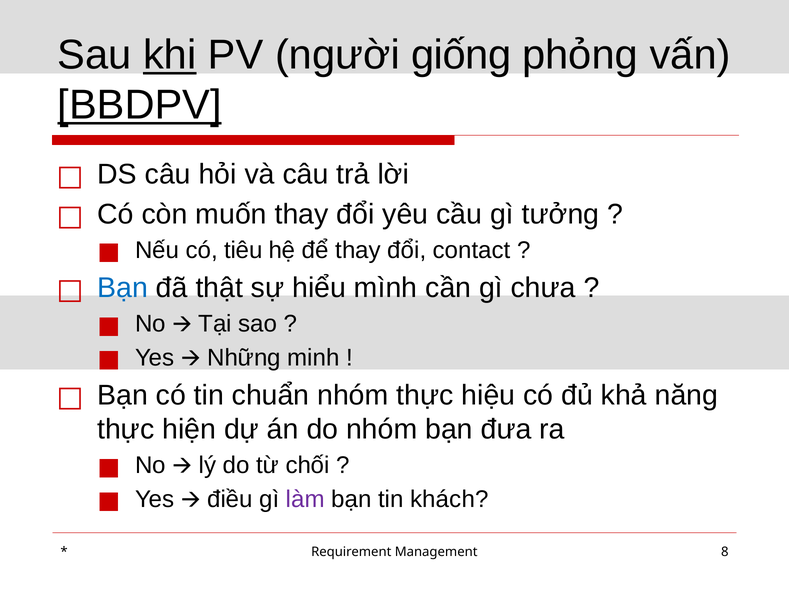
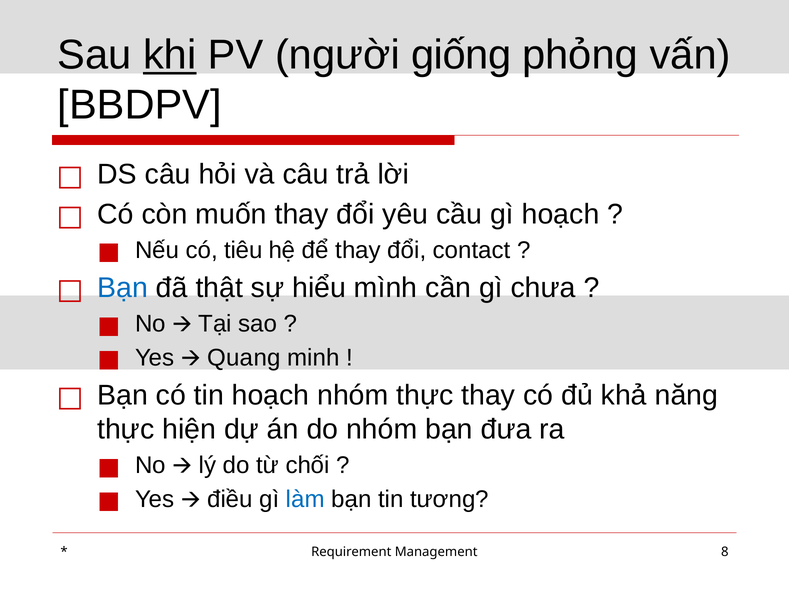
BBDPV underline: present -> none (140, 105)
gì tưởng: tưởng -> hoạch (561, 214)
Những: Những -> Quang (244, 357)
tin chuẩn: chuẩn -> hoạch (271, 395)
thực hiệu: hiệu -> thay (488, 395)
làm colour: purple -> blue (305, 499)
khách: khách -> tương (449, 499)
